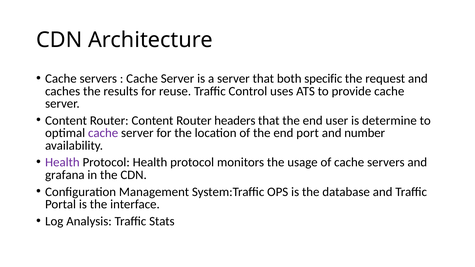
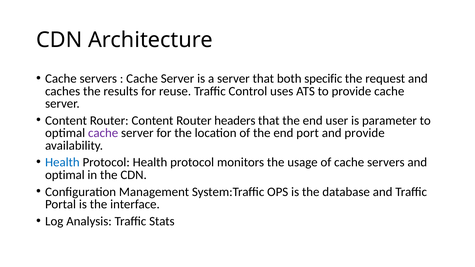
determine: determine -> parameter (389, 121)
and number: number -> provide (365, 133)
Health colour: purple -> blue (62, 163)
grafana: grafana -> optimal (65, 175)
